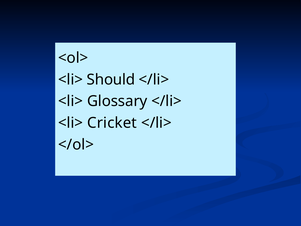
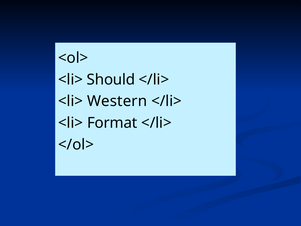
Glossary: Glossary -> Western (117, 101)
Cricket: Cricket -> Format (112, 123)
